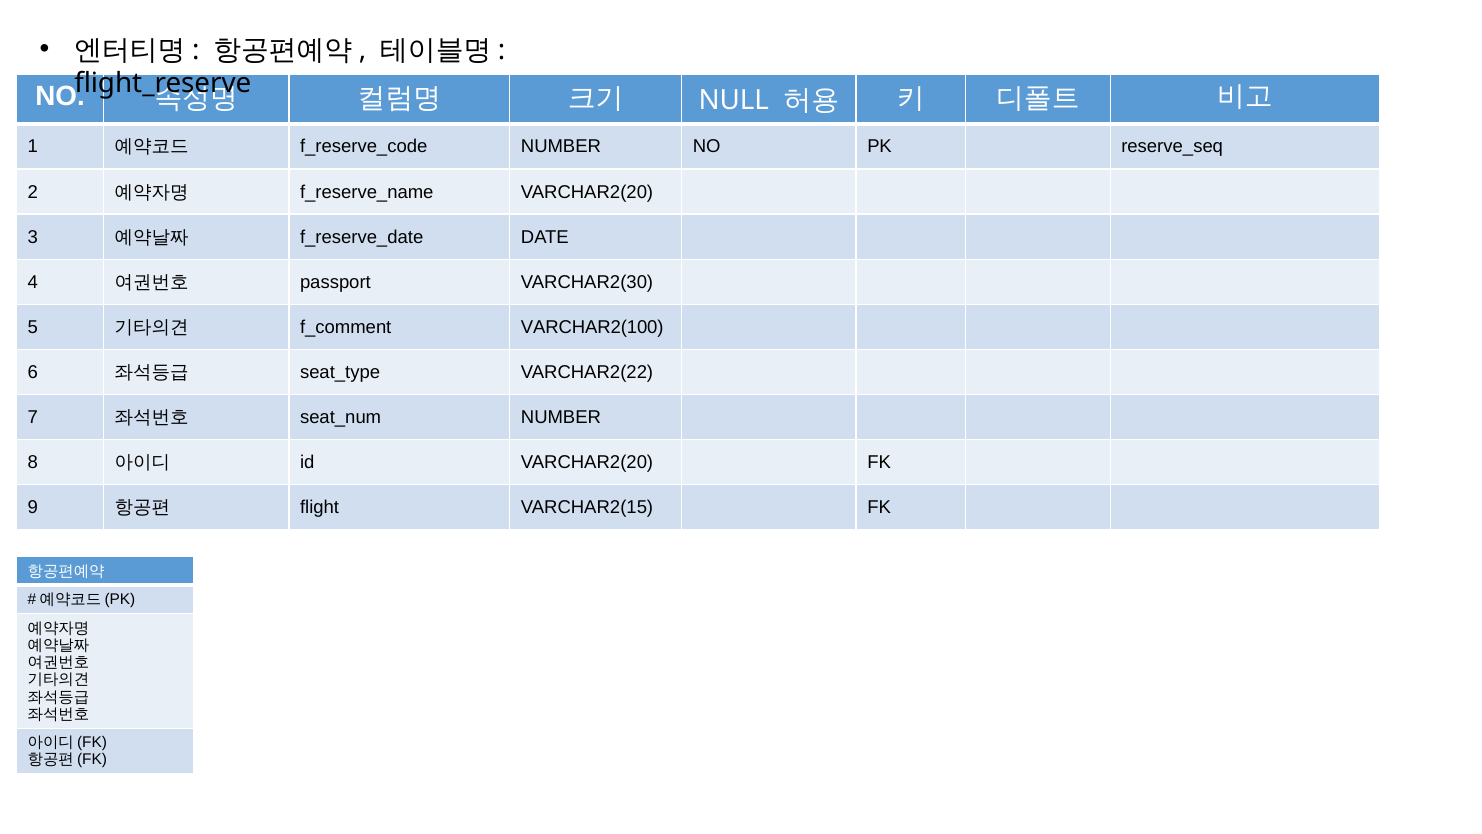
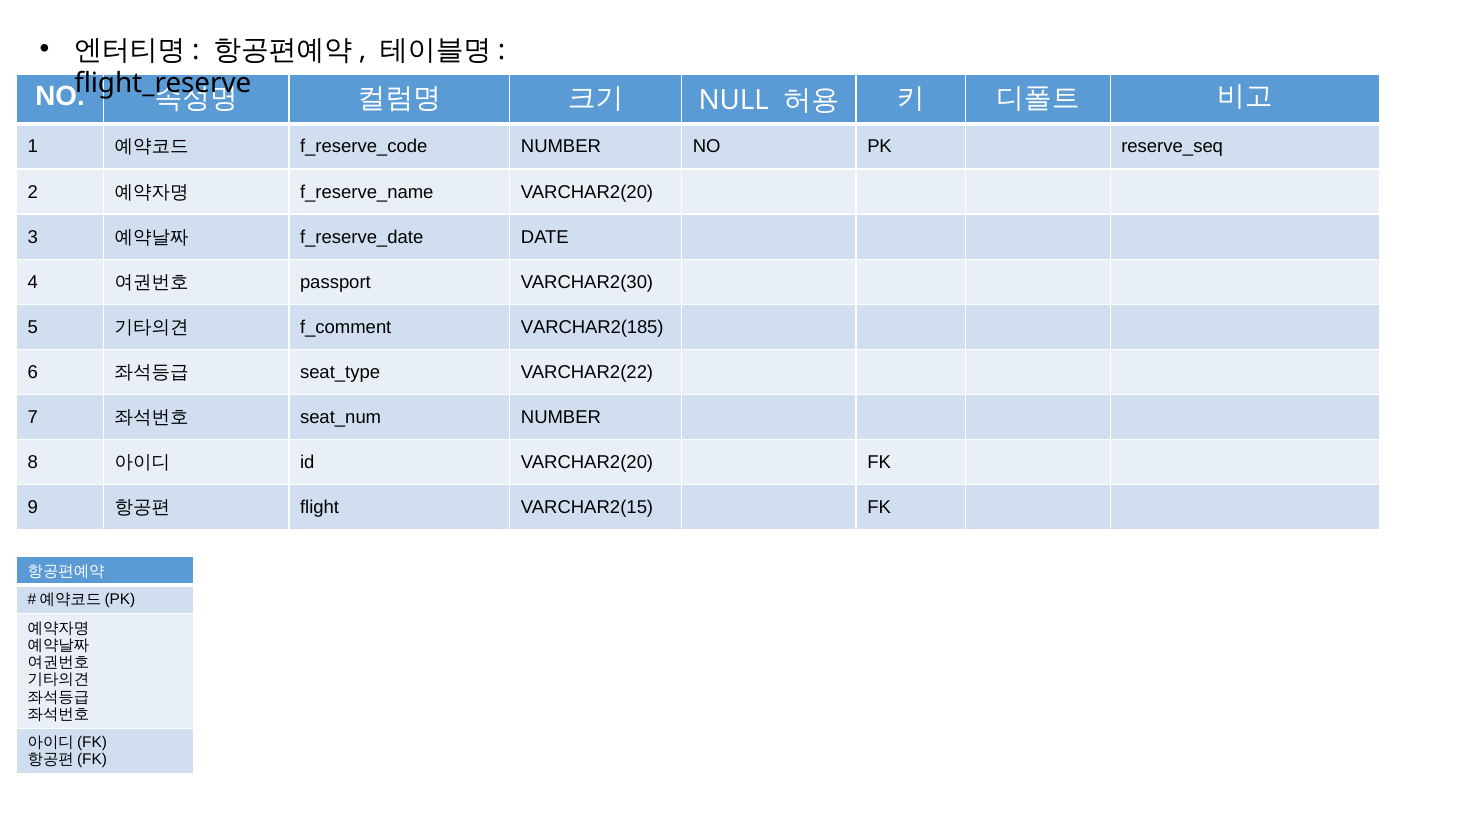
VARCHAR2(100: VARCHAR2(100 -> VARCHAR2(185 (592, 327)
